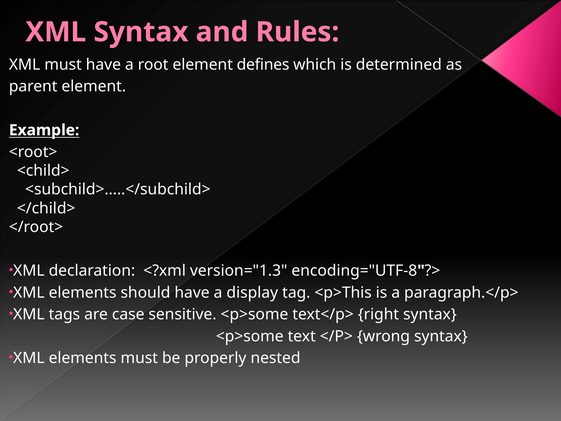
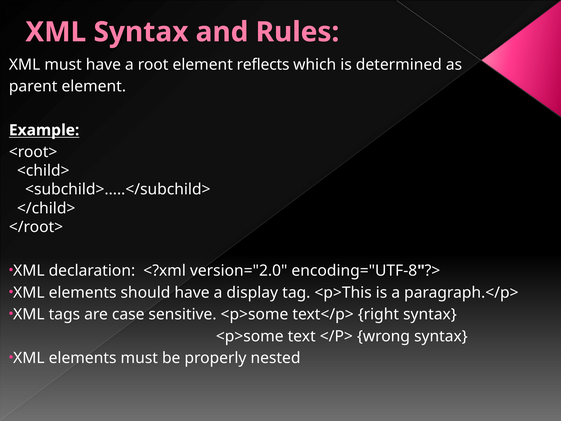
defines: defines -> reflects (263, 65)
version="1.3: version="1.3 -> version="2.0 (239, 271)
